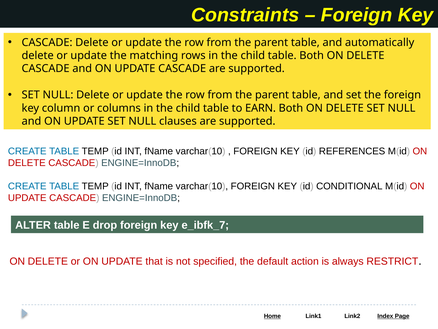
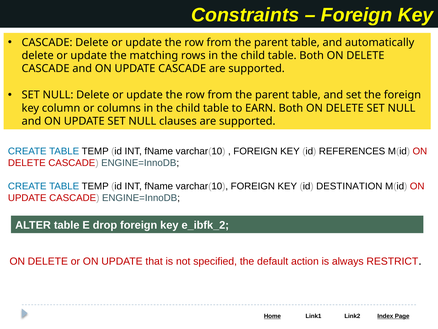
CONDITIONAL: CONDITIONAL -> DESTINATION (349, 186)
e_ibfk_7: e_ibfk_7 -> e_ibfk_2 (205, 225)
